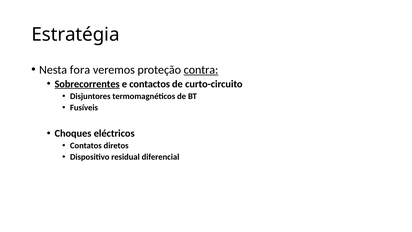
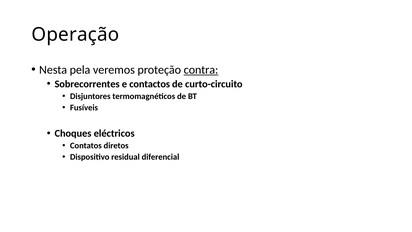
Estratégia: Estratégia -> Operação (75, 35)
fora: fora -> pela (80, 70)
Sobrecorrentes underline: present -> none (87, 84)
